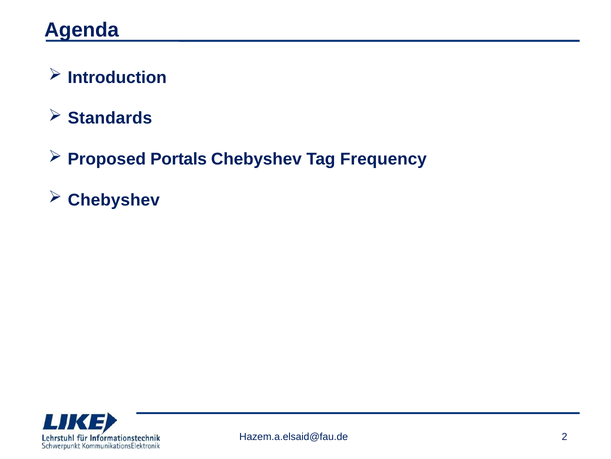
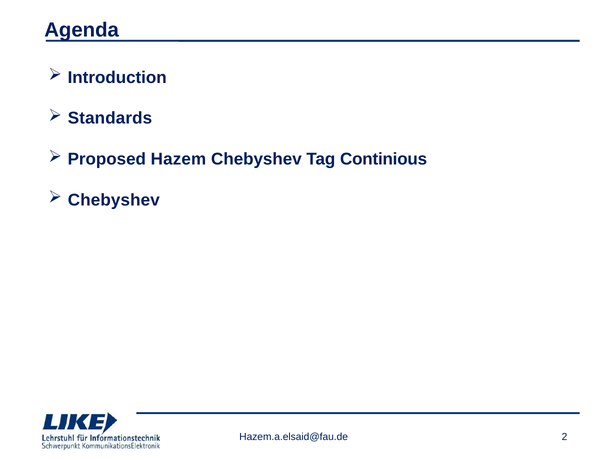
Portals: Portals -> Hazem (178, 159)
Frequency: Frequency -> Continious (384, 159)
